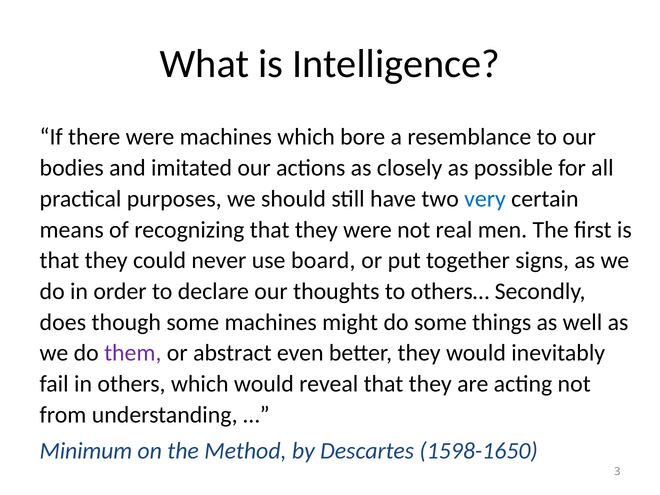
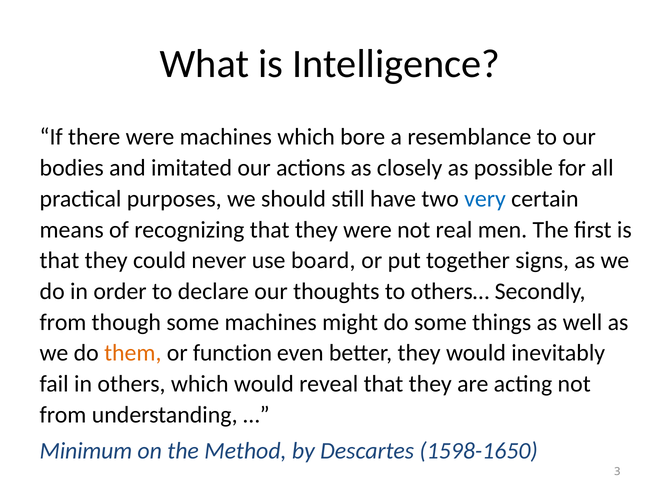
does: does -> from (63, 322)
them colour: purple -> orange (133, 353)
abstract: abstract -> function (232, 353)
